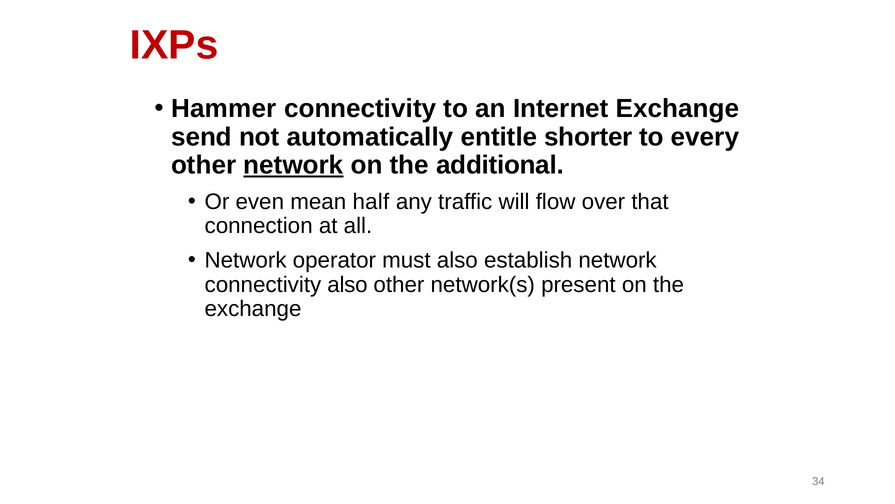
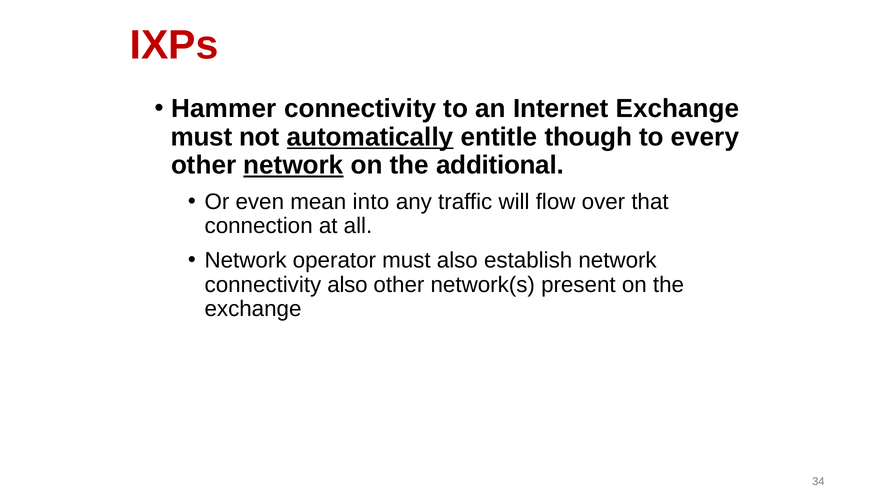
send: send -> must (202, 137)
automatically underline: none -> present (370, 137)
shorter: shorter -> though (588, 137)
half: half -> into (371, 202)
